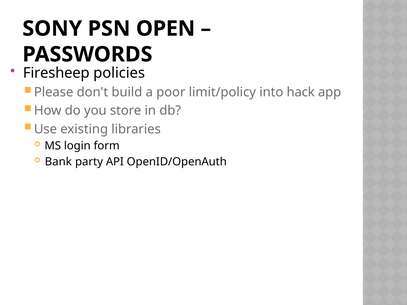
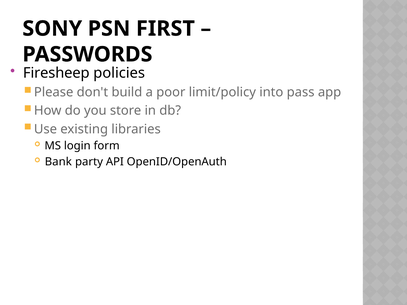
OPEN: OPEN -> FIRST (165, 29)
hack: hack -> pass (301, 92)
